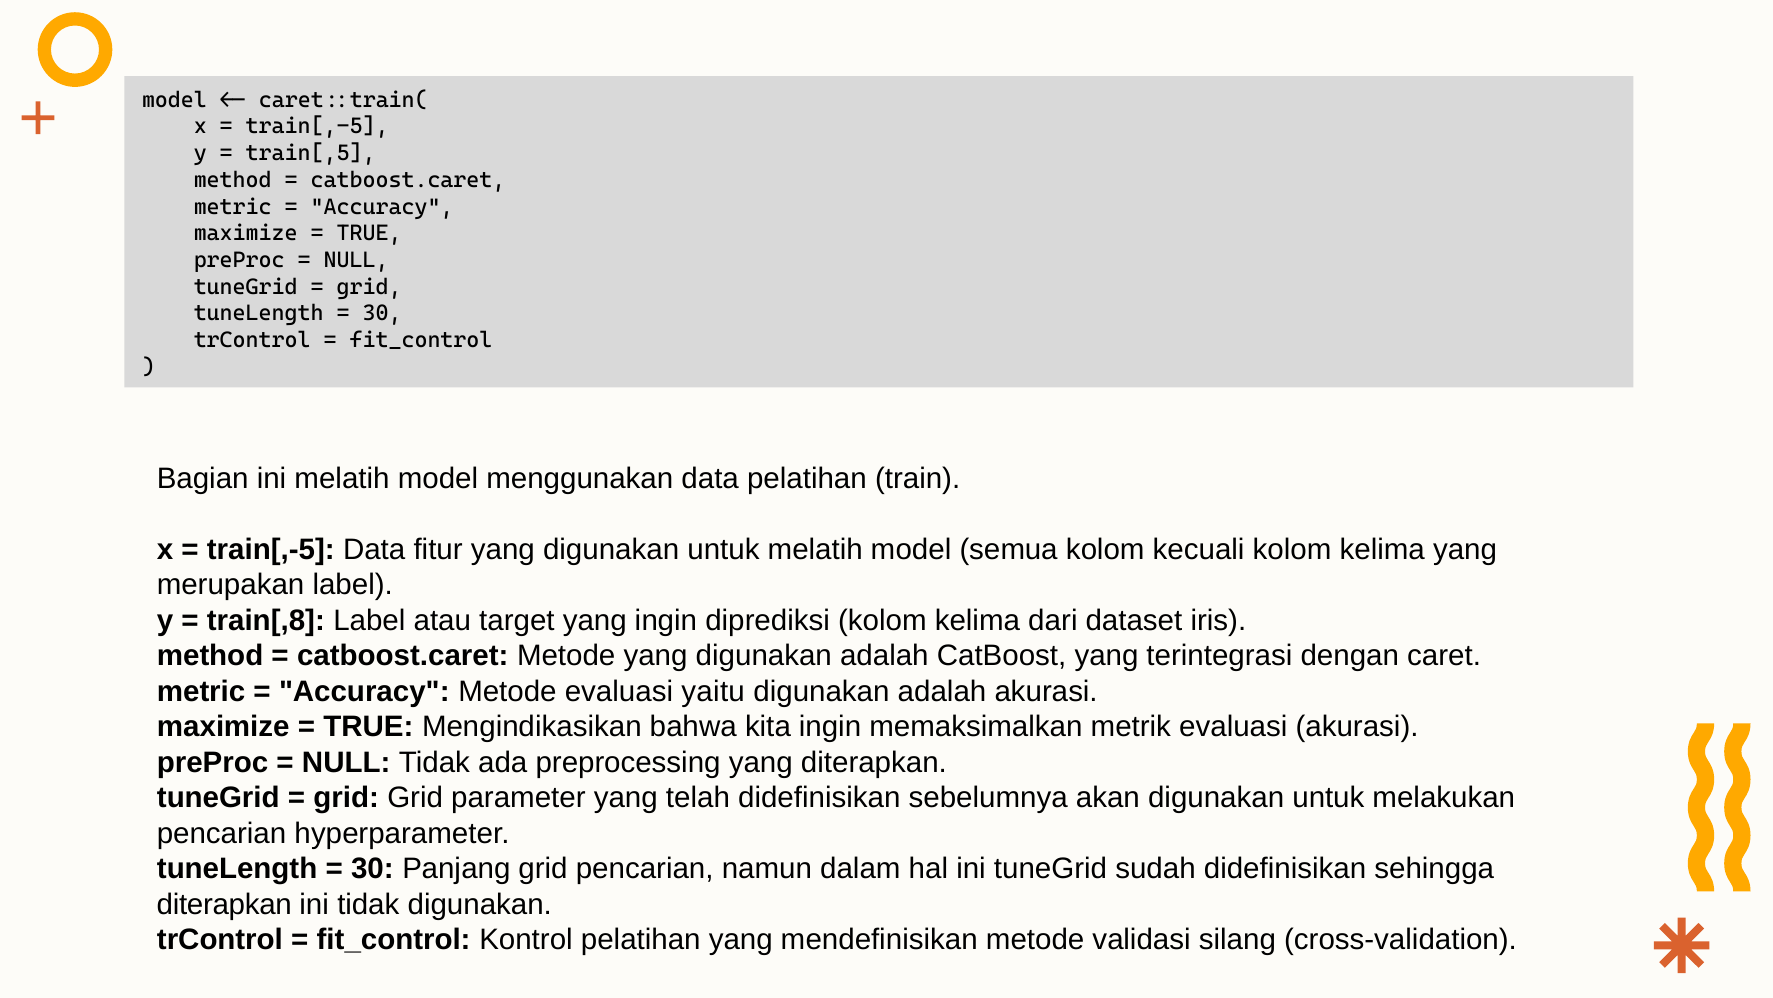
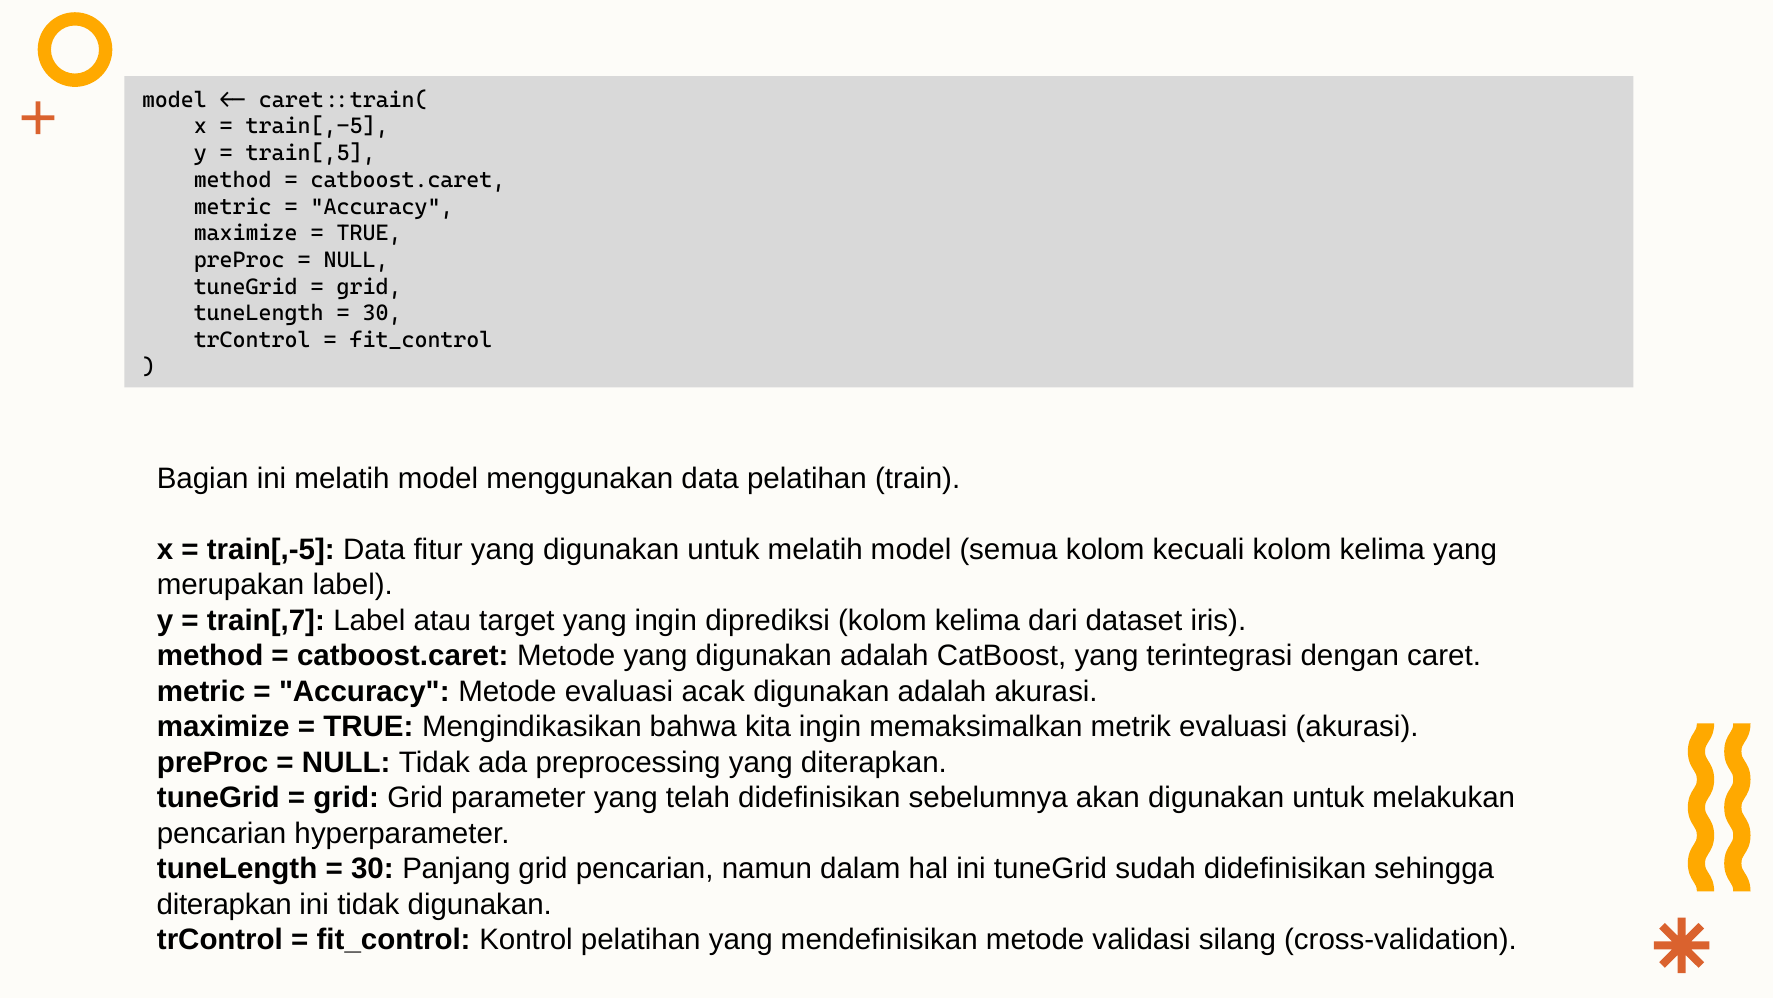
train[,8: train[,8 -> train[,7 (266, 620)
yaitu: yaitu -> acak (713, 691)
